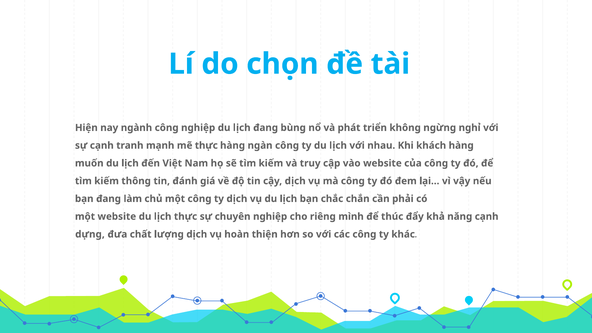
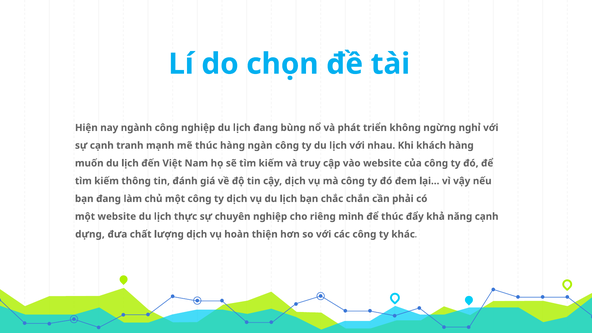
mẽ thực: thực -> thúc (206, 145)
